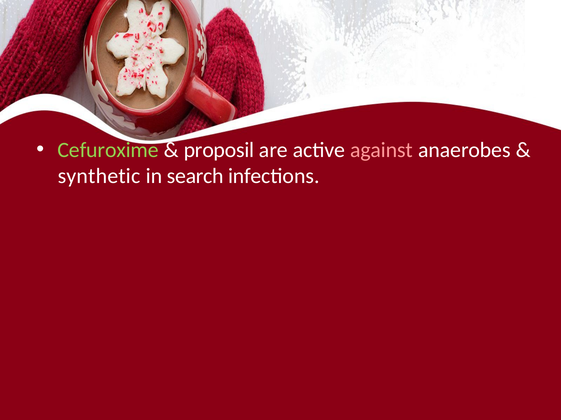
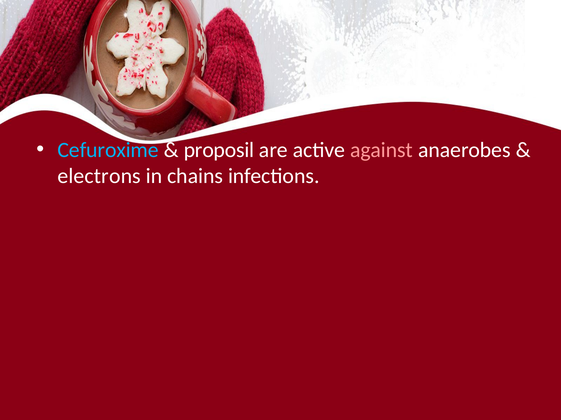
Cefuroxime colour: light green -> light blue (108, 150)
synthetic: synthetic -> electrons (99, 176)
search: search -> chains (195, 176)
